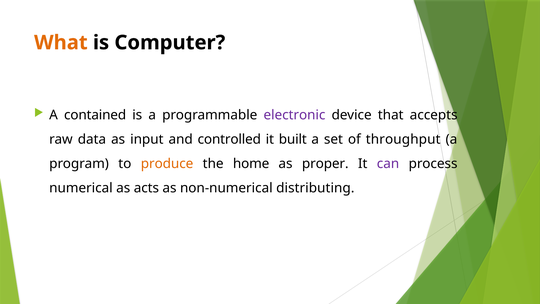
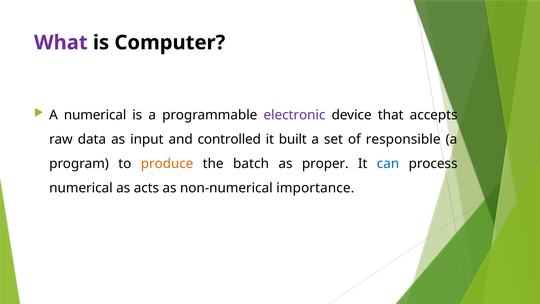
What colour: orange -> purple (61, 43)
A contained: contained -> numerical (95, 115)
throughput: throughput -> responsible (403, 139)
home: home -> batch (251, 163)
can colour: purple -> blue (388, 163)
distributing: distributing -> importance (315, 188)
